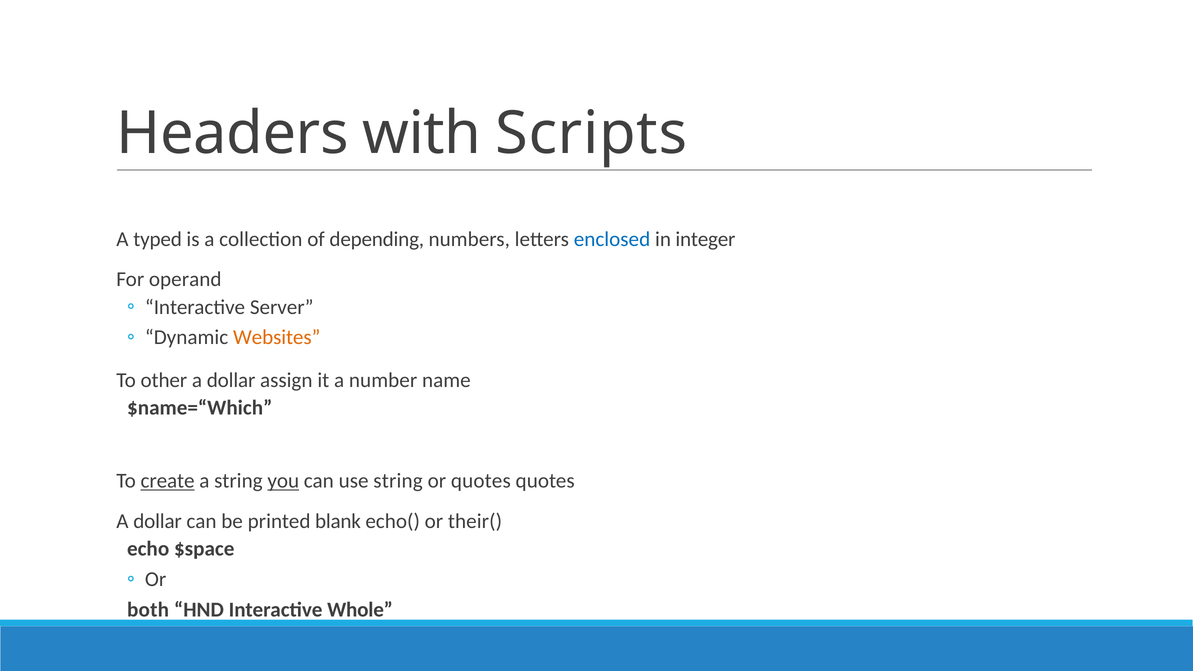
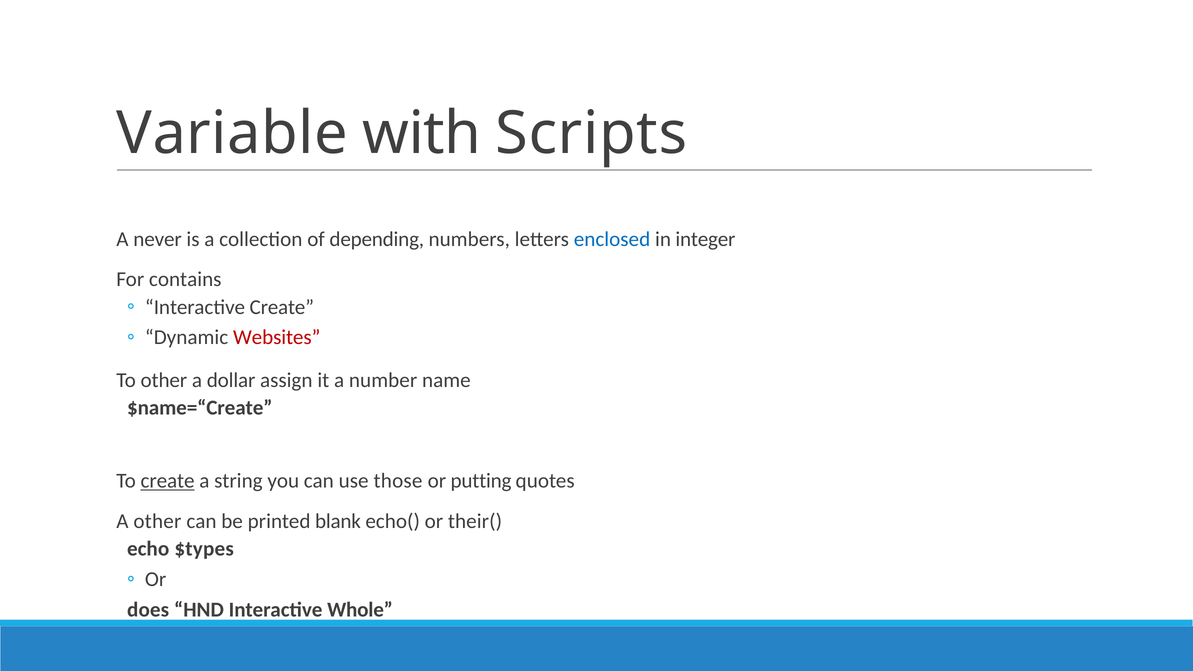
Headers: Headers -> Variable (232, 134)
typed: typed -> never (158, 239)
operand: operand -> contains (185, 279)
Interactive Server: Server -> Create (282, 307)
Websites colour: orange -> red (277, 337)
$name=“Which: $name=“Which -> $name=“Create (200, 408)
you underline: present -> none (283, 481)
use string: string -> those (398, 481)
or quotes: quotes -> putting (481, 481)
dollar: dollar -> other (157, 521)
$space: $space -> $types (204, 549)
both: both -> does (148, 610)
